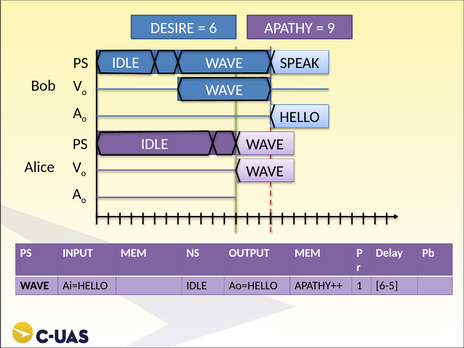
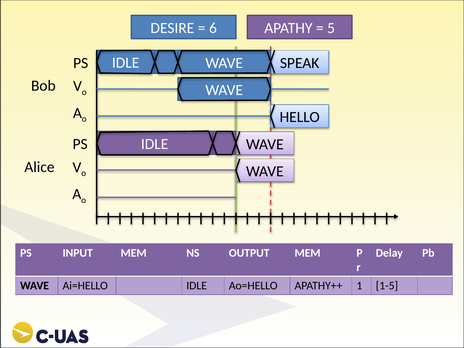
9: 9 -> 5 (331, 28)
6-5: 6-5 -> 1-5 (387, 286)
